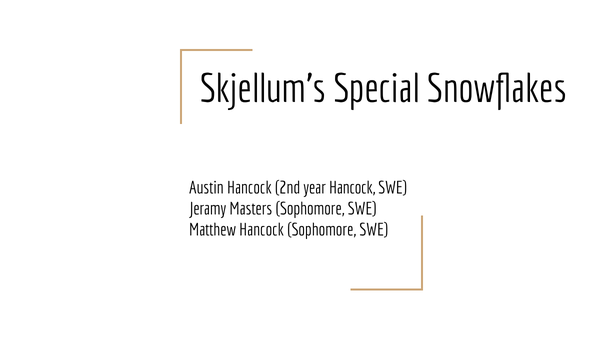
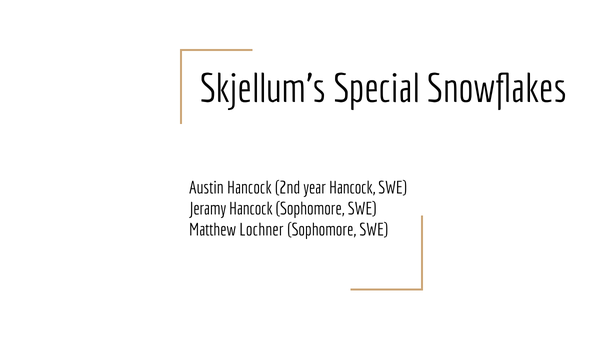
Jeramy Masters: Masters -> Hancock (251, 209)
Matthew Hancock: Hancock -> Lochner (261, 230)
